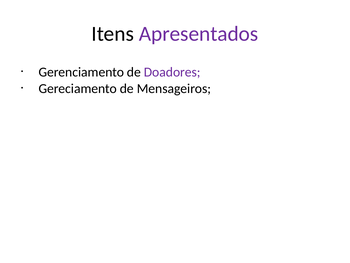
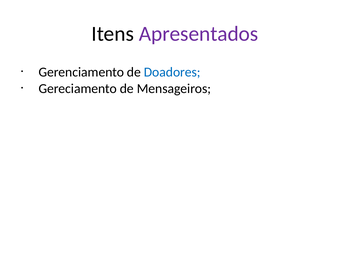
Doadores colour: purple -> blue (172, 72)
